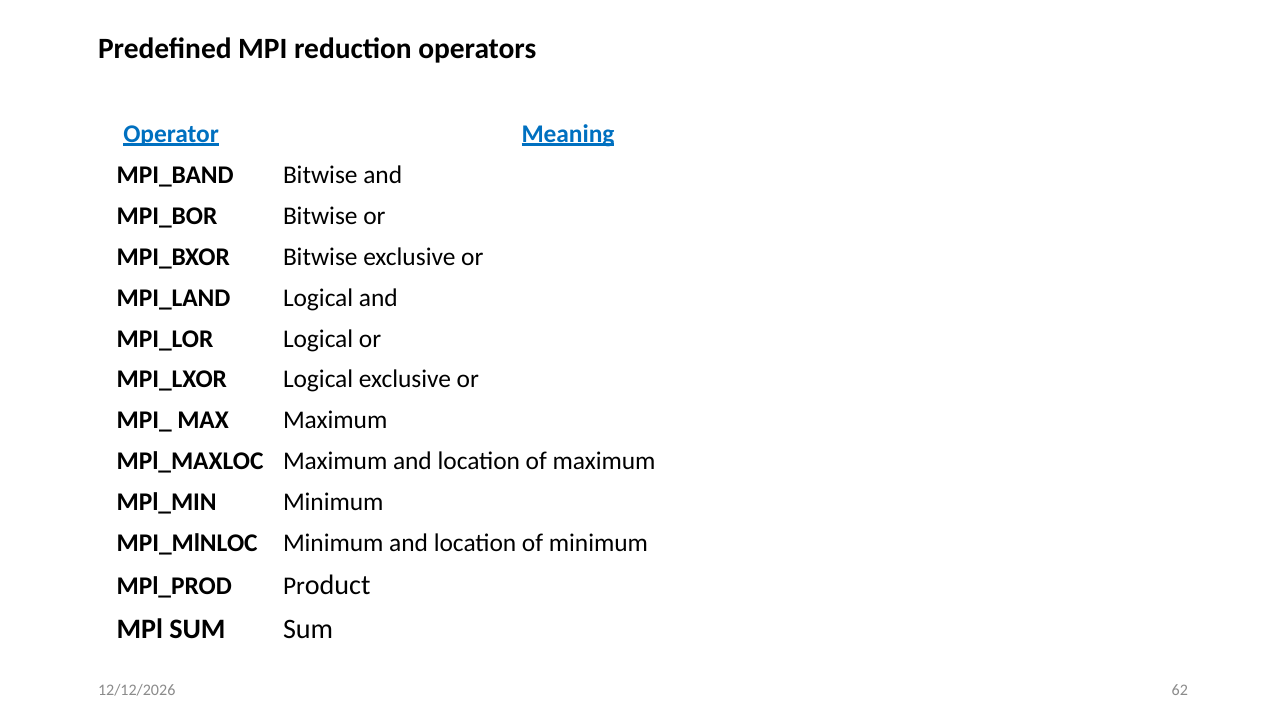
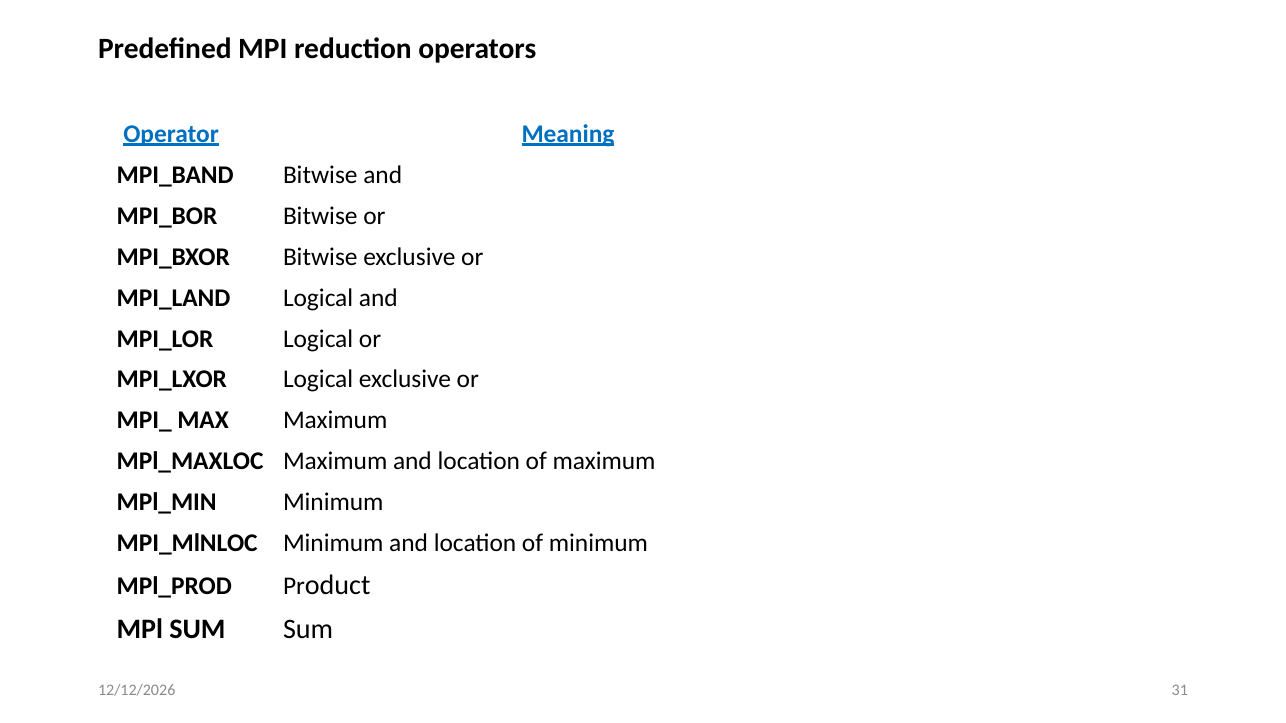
62: 62 -> 31 (1180, 691)
